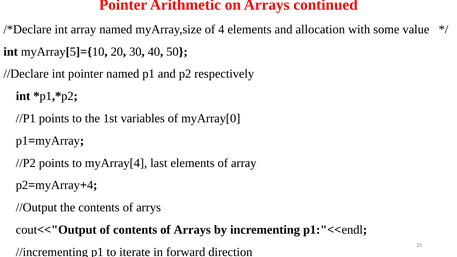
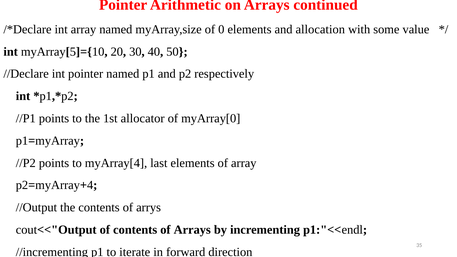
4: 4 -> 0 (221, 29)
variables: variables -> allocator (143, 118)
